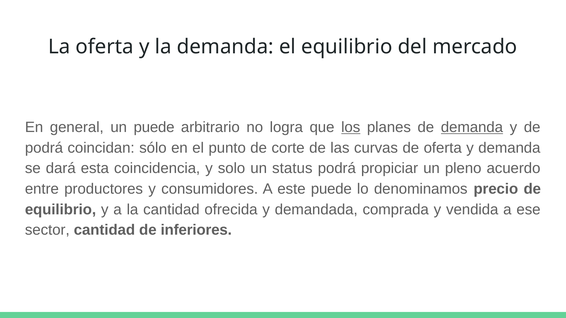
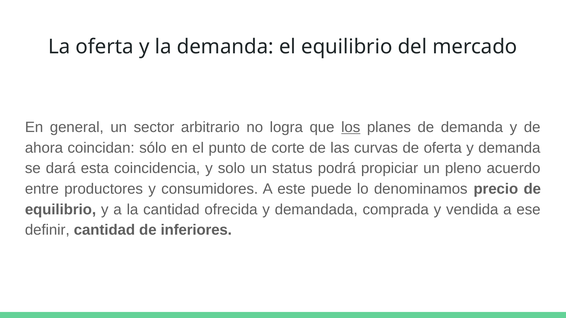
un puede: puede -> sector (154, 127)
demanda underline: present -> none (472, 127)
podrá: podrá -> ahora (44, 148)
sector: sector -> definir (47, 230)
